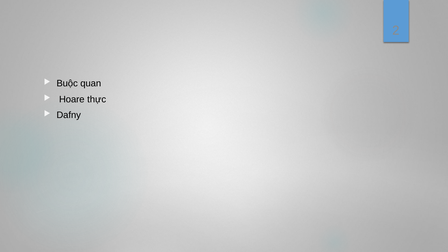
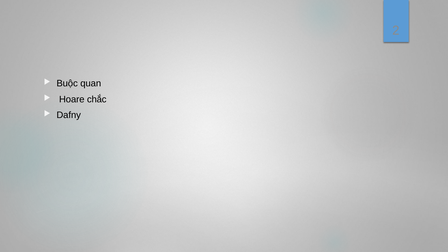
thực: thực -> chắc (97, 99)
